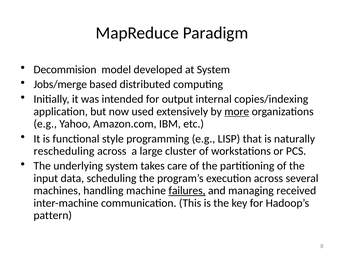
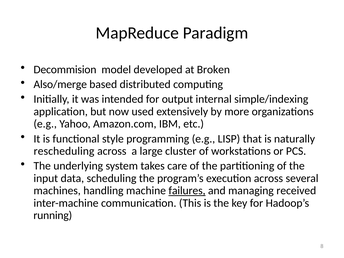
at System: System -> Broken (213, 70)
Jobs/merge: Jobs/merge -> Also/merge (60, 84)
copies/indexing: copies/indexing -> simple/indexing (271, 99)
more underline: present -> none (237, 112)
pattern: pattern -> running (53, 215)
